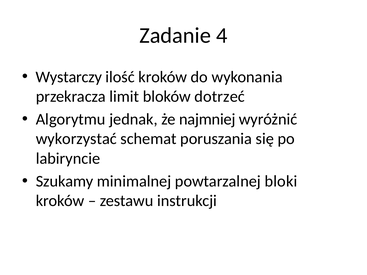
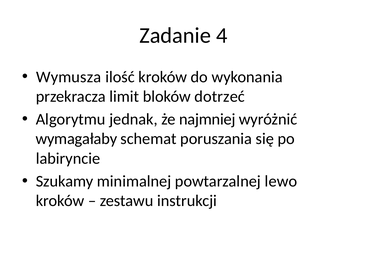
Wystarczy: Wystarczy -> Wymusza (69, 77)
wykorzystać: wykorzystać -> wymagałaby (76, 139)
bloki: bloki -> lewo (281, 181)
